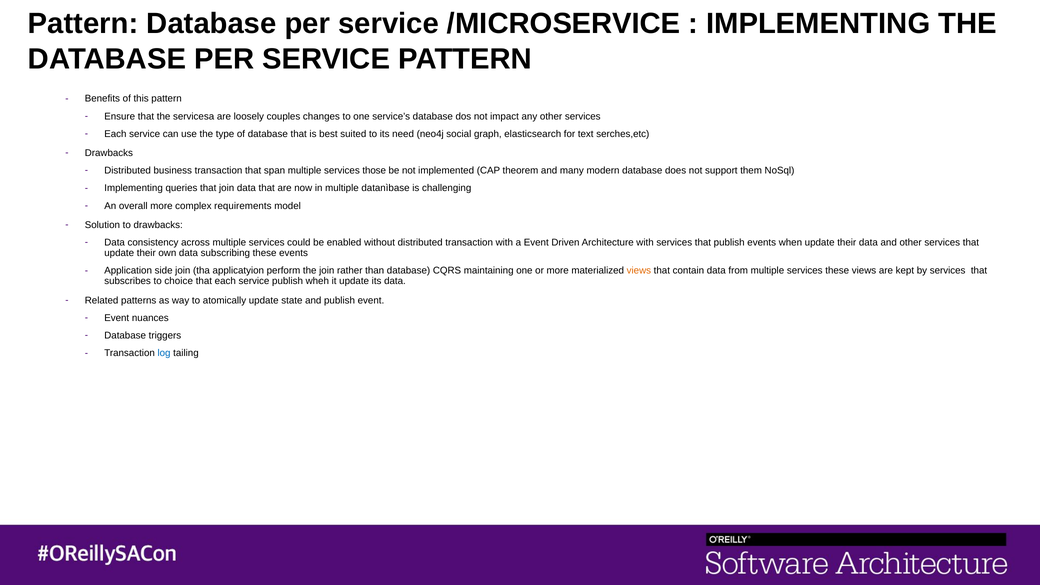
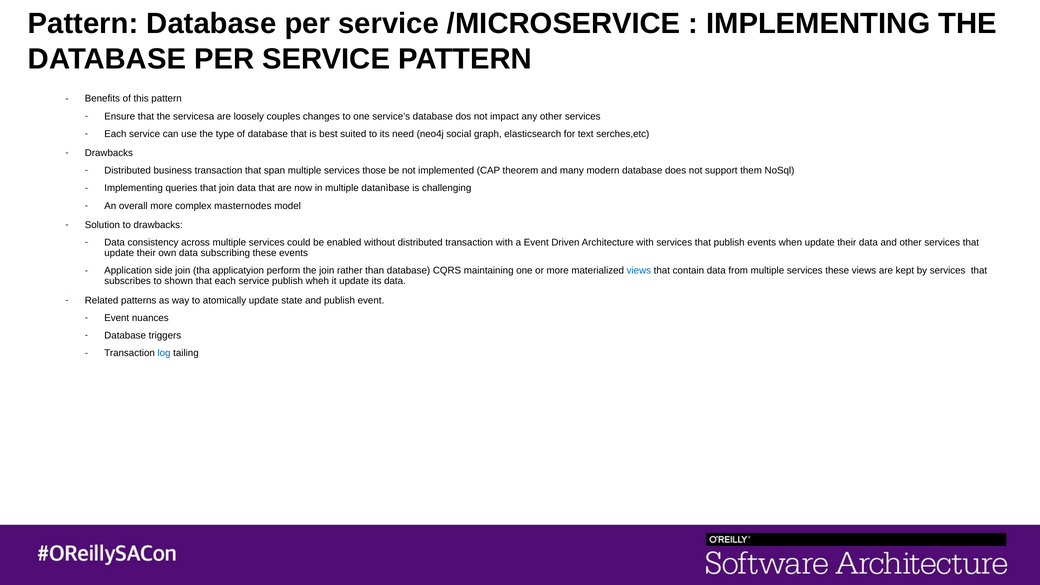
requirements: requirements -> masternodes (243, 206)
views colour: orange -> blue (639, 271)
choice: choice -> shown (179, 281)
